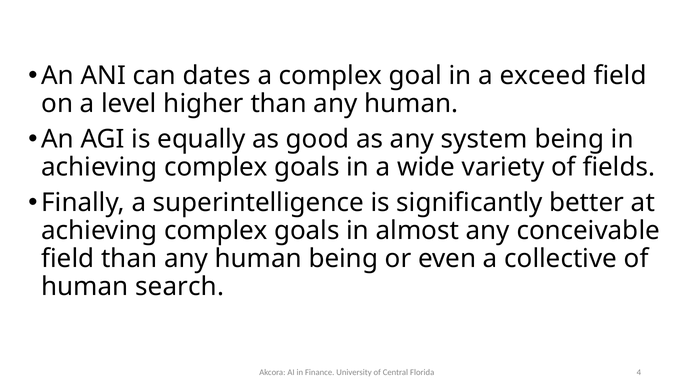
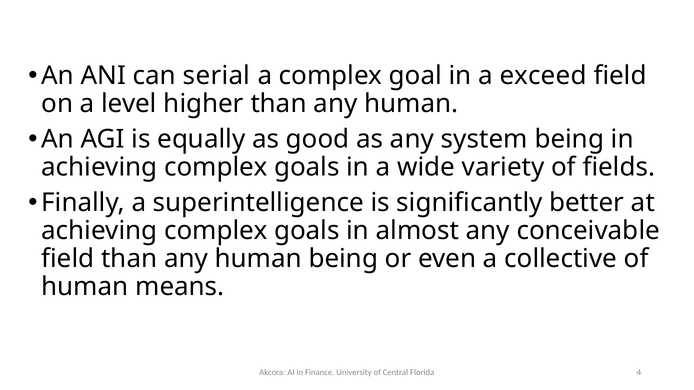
dates: dates -> serial (217, 76)
search: search -> means (180, 287)
